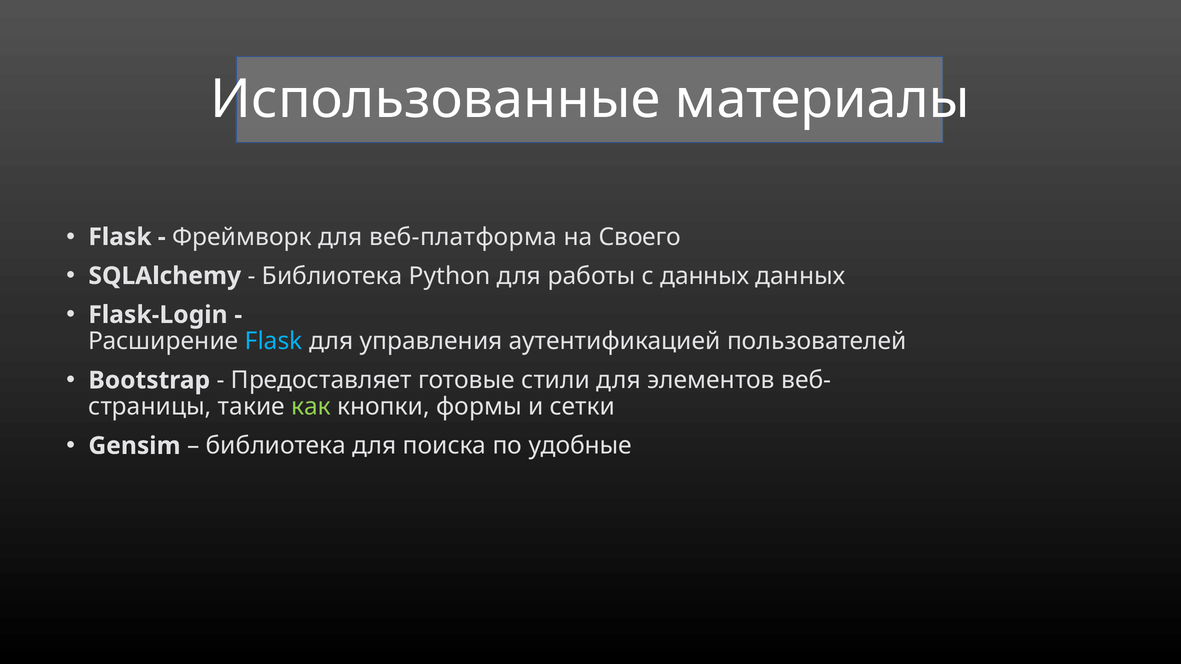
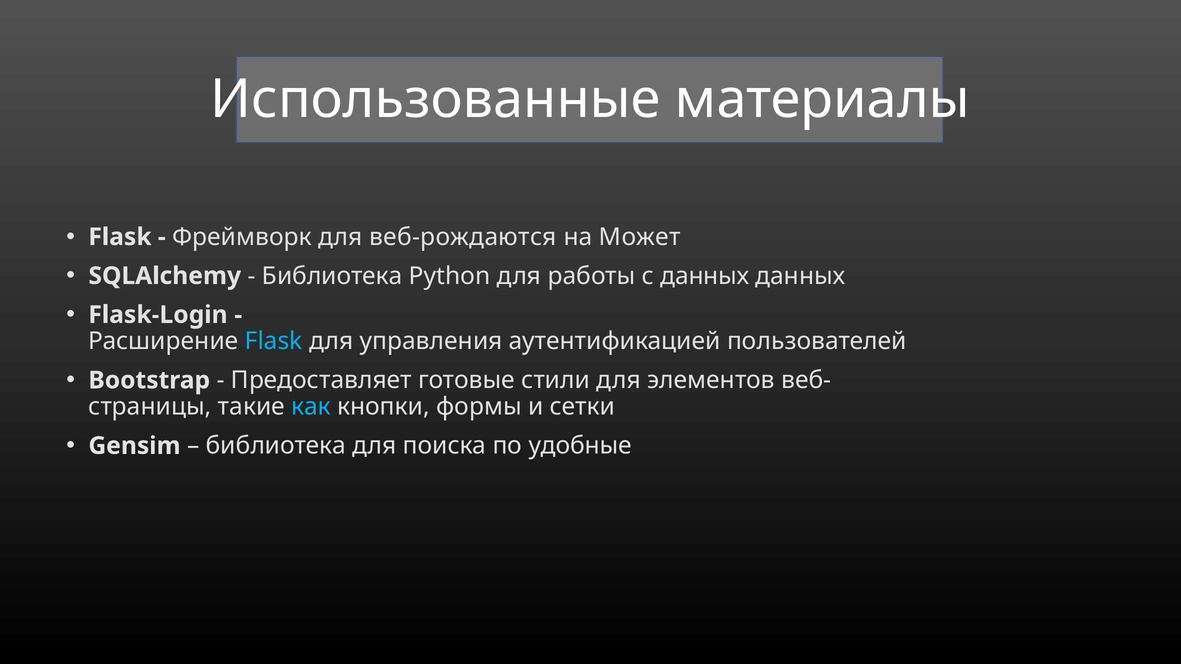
веб-платформа: веб-платформа -> веб-рождаются (463, 237)
Своего: Своего -> Может (640, 237)
как colour: light green -> light blue (311, 407)
